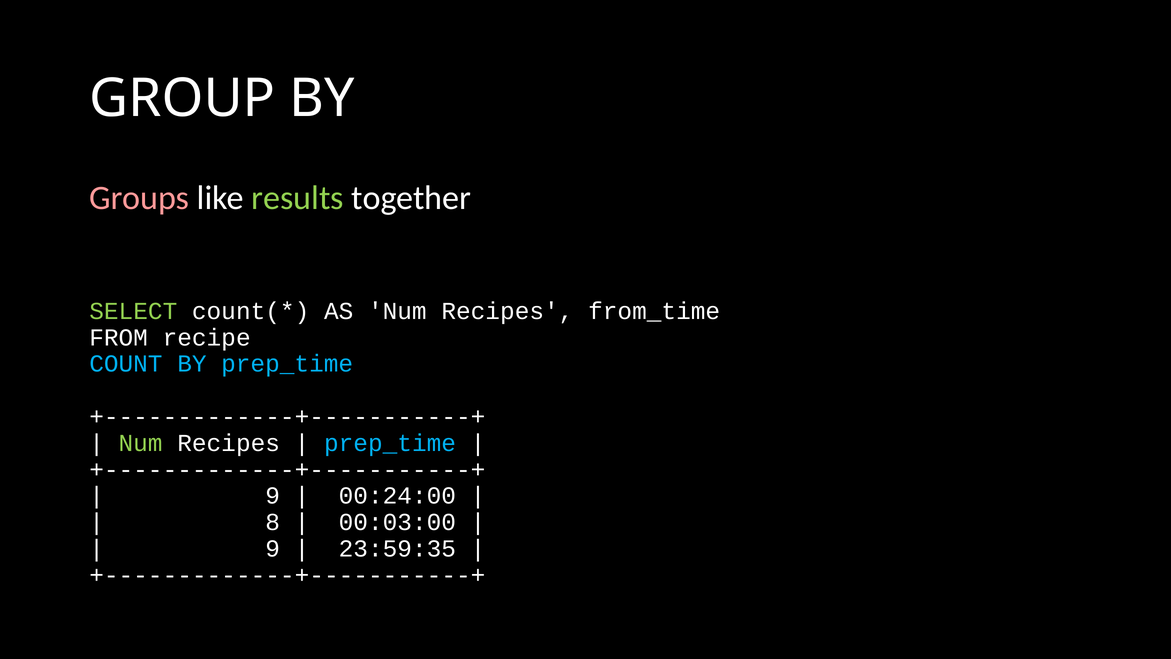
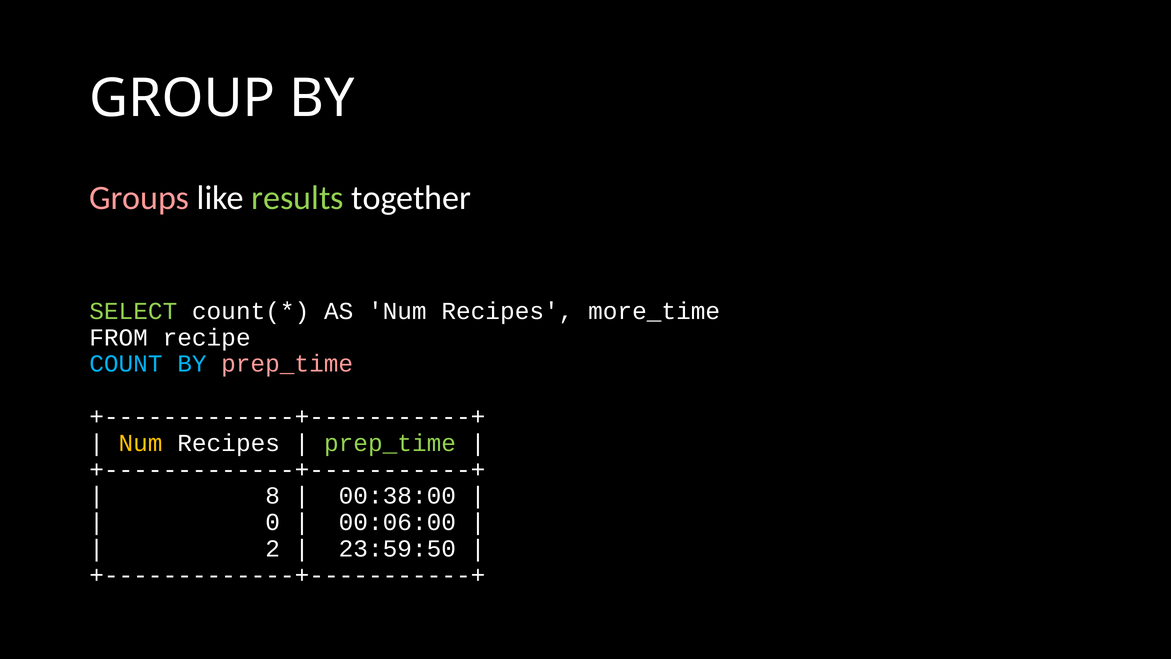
from_time: from_time -> more_time (654, 311)
prep_time colour: light blue -> pink (287, 364)
Num colour: light green -> yellow (141, 443)
prep_time colour: light blue -> light green (390, 443)
9: 9 -> 8 (273, 496)
00:24:00: 00:24:00 -> 00:38:00 (397, 496)
8: 8 -> 0 (273, 522)
00:03:00: 00:03:00 -> 00:06:00 (397, 522)
9: 9 -> 2 (273, 548)
23:59:35: 23:59:35 -> 23:59:50 (397, 548)
